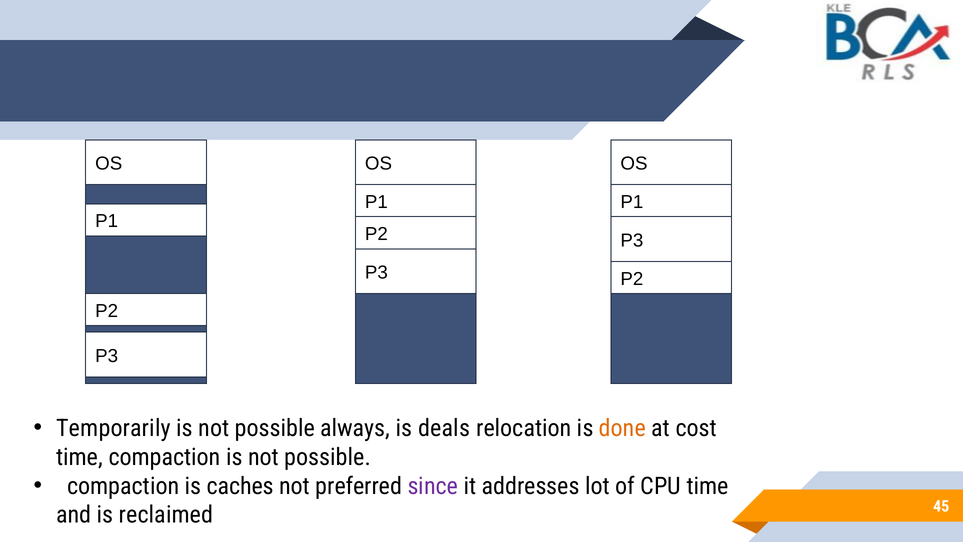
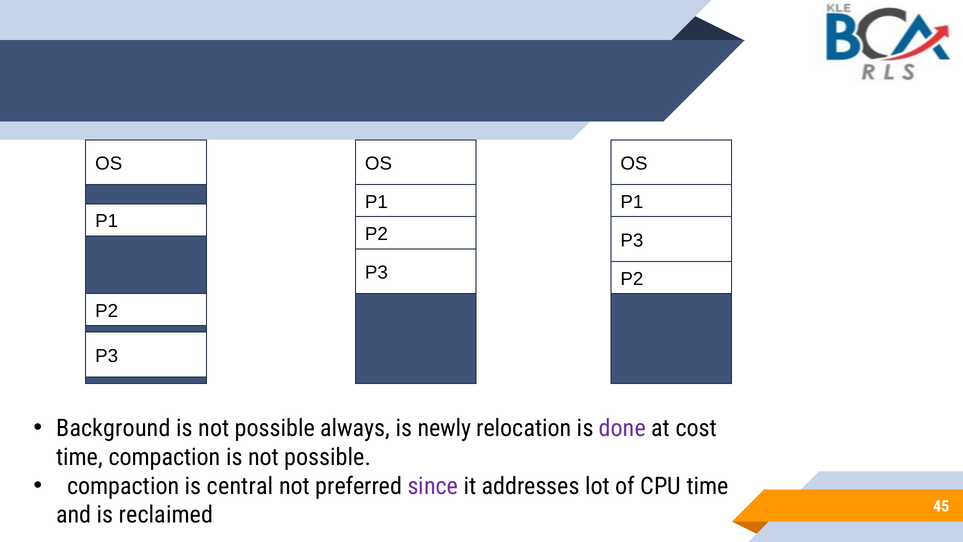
Temporarily: Temporarily -> Background (113, 428)
deals: deals -> newly (444, 428)
done colour: orange -> purple (622, 428)
caches: caches -> central (240, 486)
